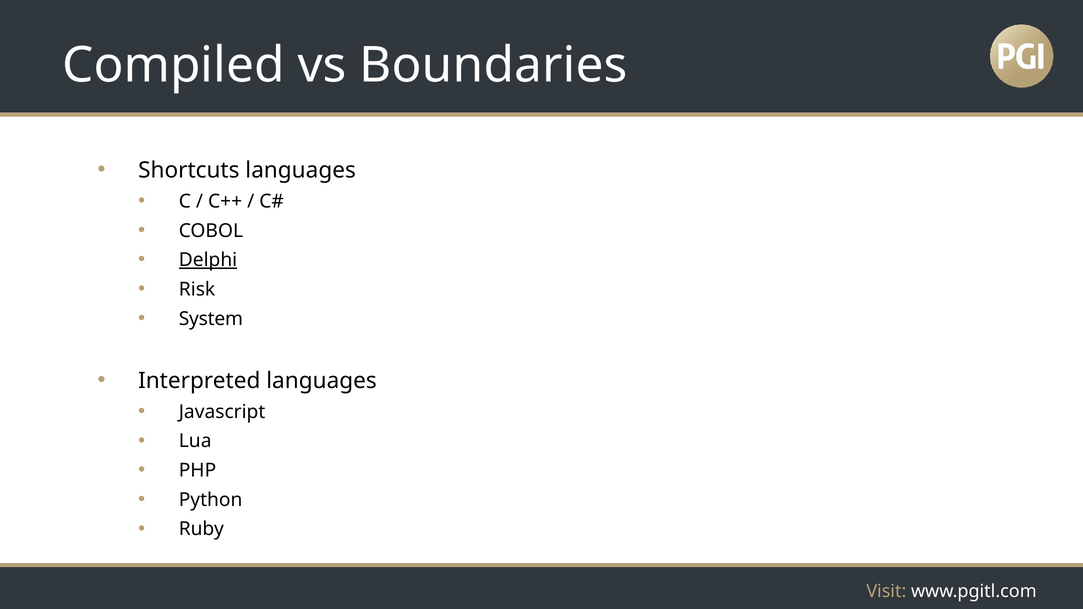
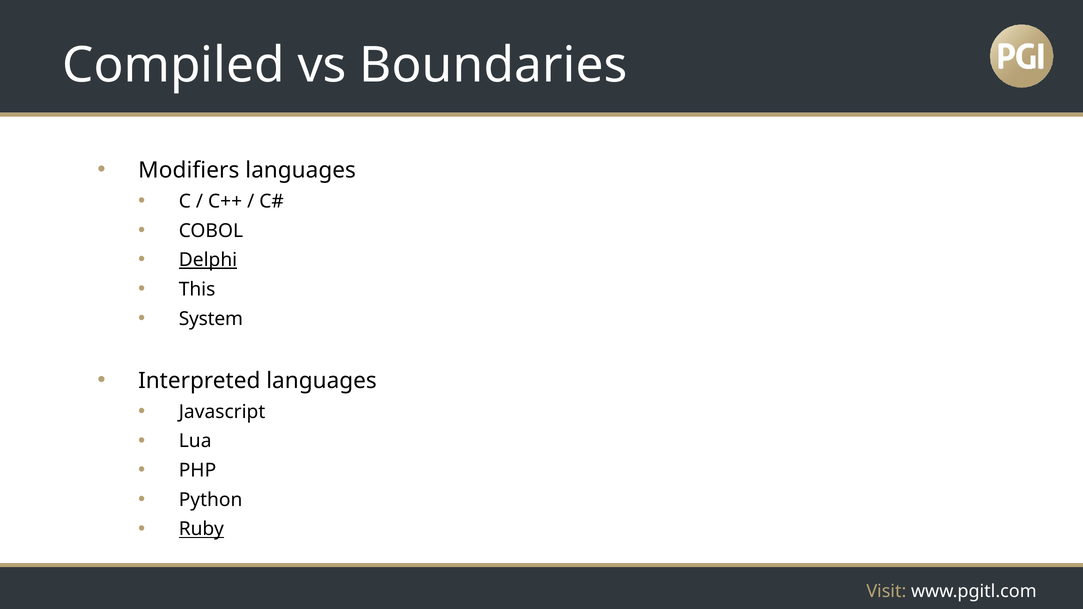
Shortcuts: Shortcuts -> Modifiers (189, 170)
Risk: Risk -> This (197, 289)
Ruby underline: none -> present (201, 529)
